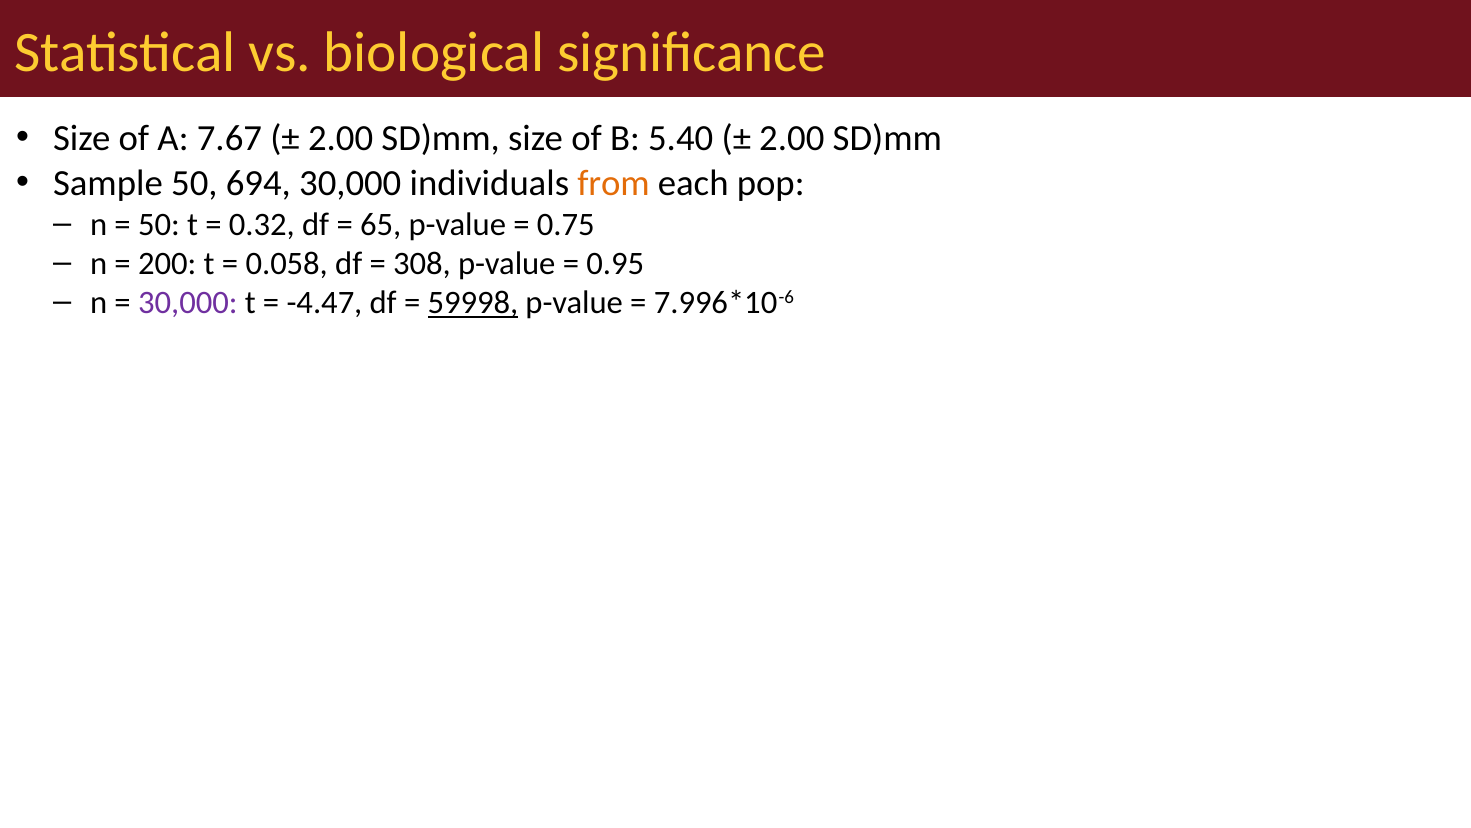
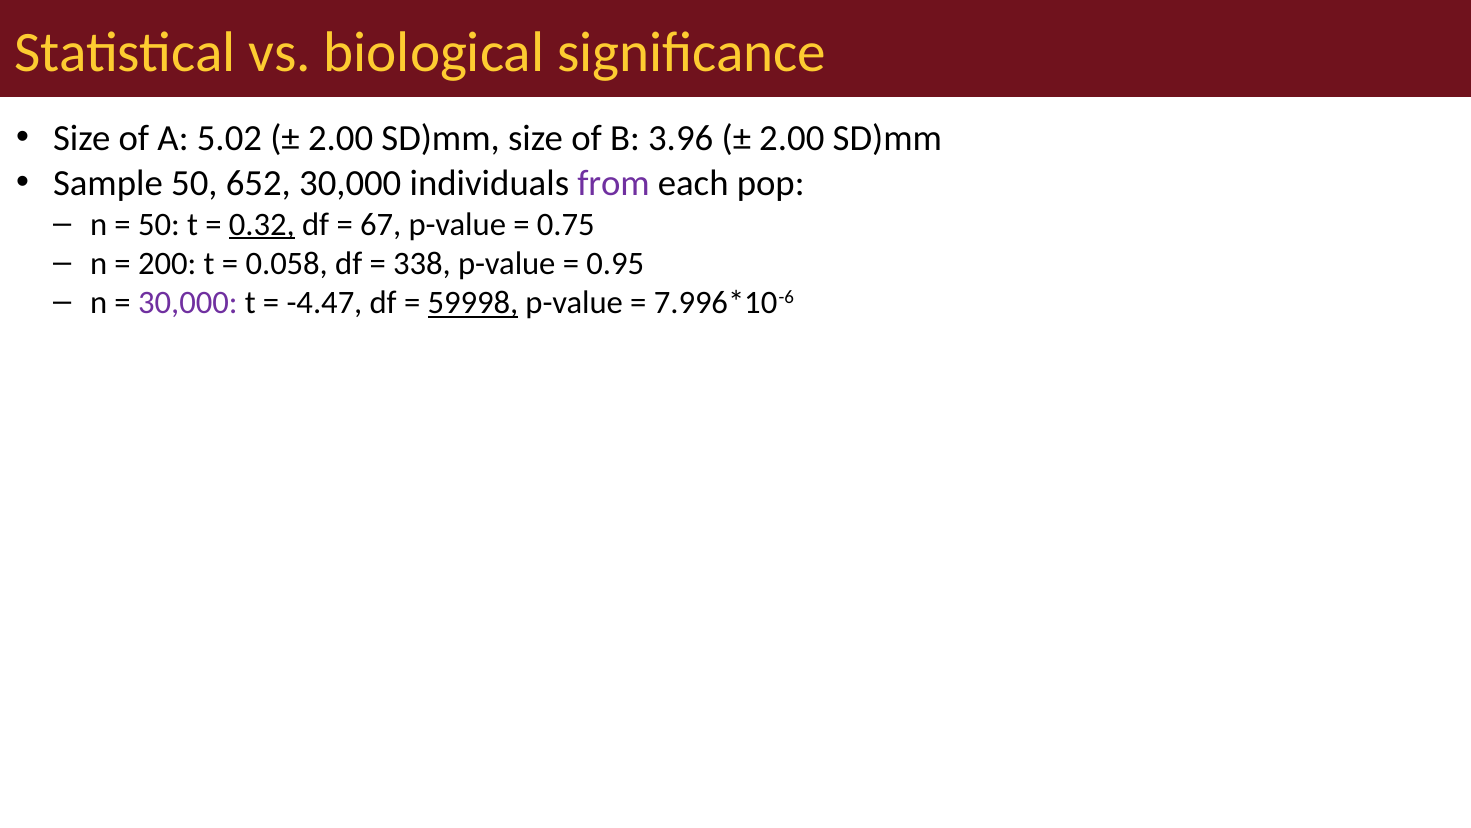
7.67: 7.67 -> 5.02 (229, 139)
5.40: 5.40 -> 3.96 (681, 139)
694: 694 -> 652 (258, 183)
from colour: orange -> purple (614, 183)
0.32 underline: none -> present (262, 224)
65: 65 -> 67 (381, 224)
308: 308 -> 338 (422, 263)
